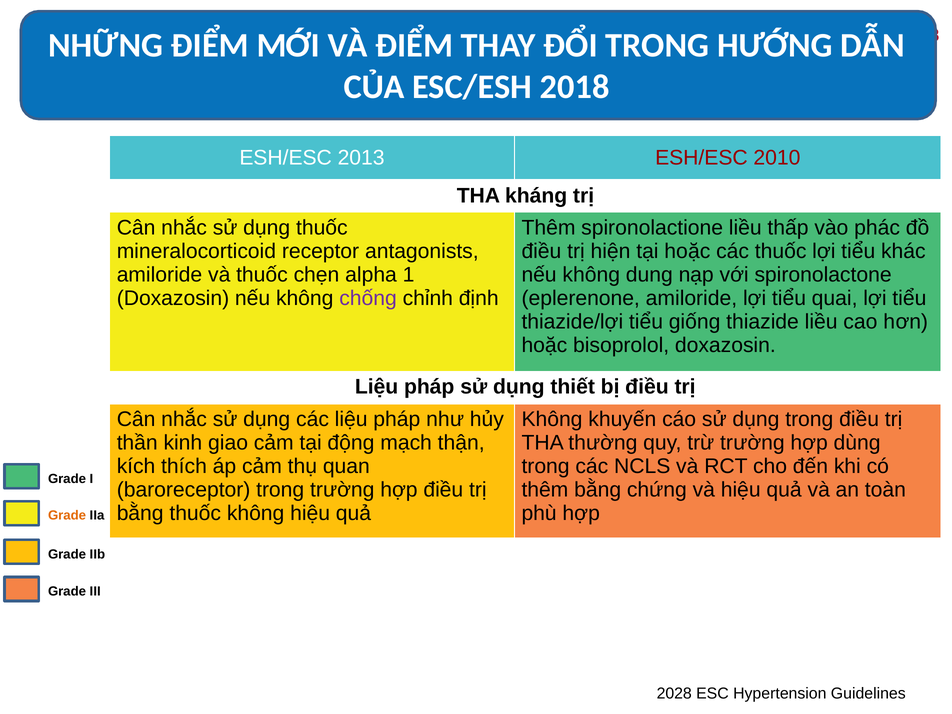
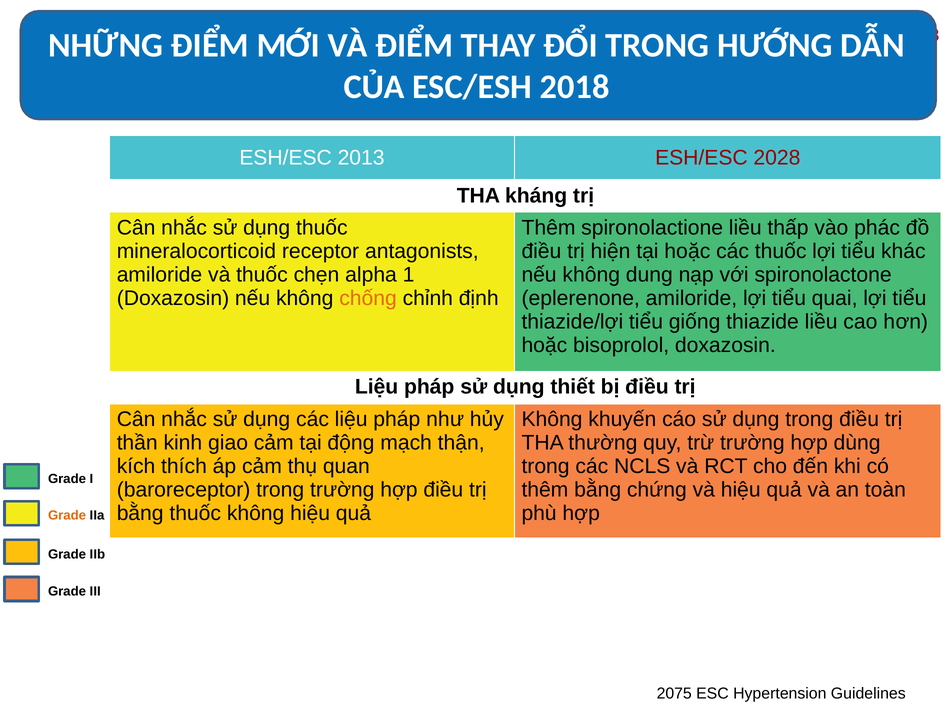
2010: 2010 -> 2028 (777, 158)
chống colour: purple -> orange (368, 298)
2028: 2028 -> 2075 (674, 694)
